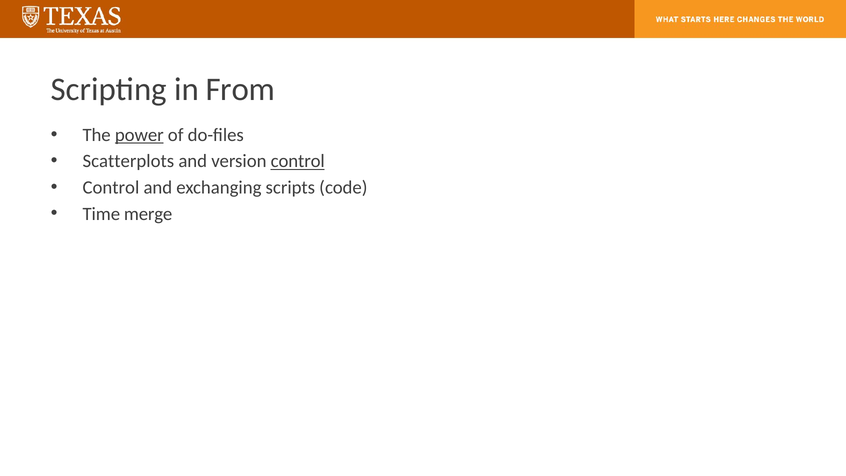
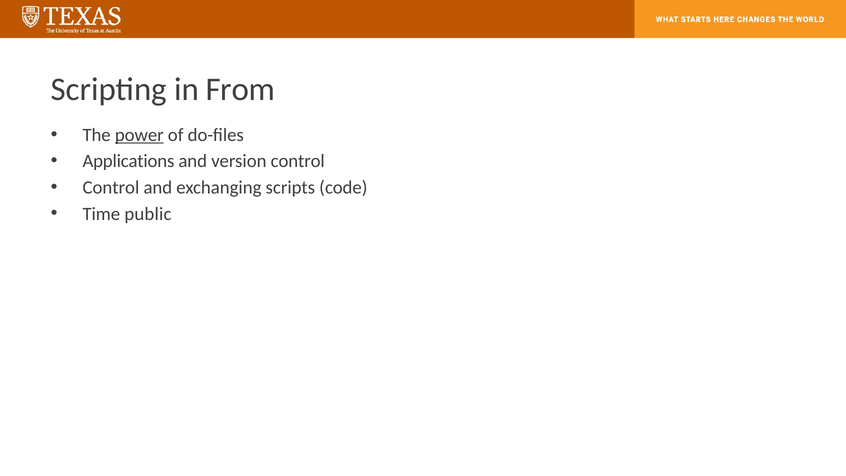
Scatterplots: Scatterplots -> Applications (128, 161)
control underline: present -> none (298, 161)
merge: merge -> public (148, 214)
